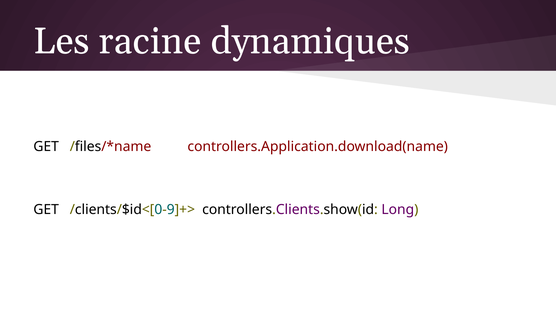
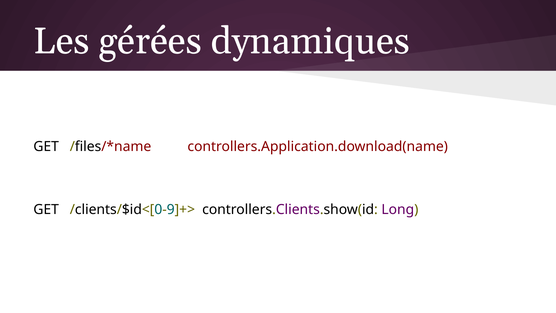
racine: racine -> gérées (150, 41)
